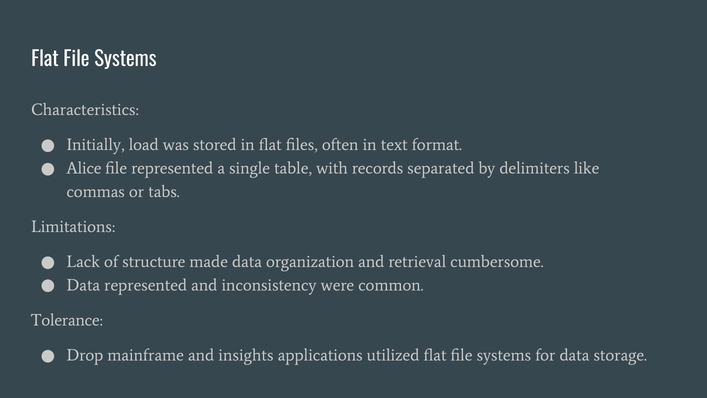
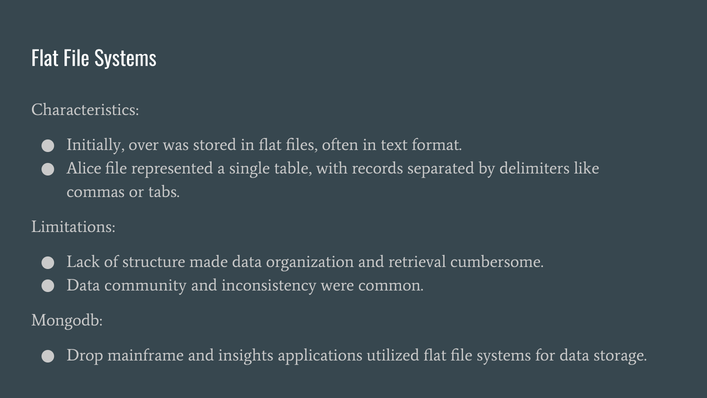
load: load -> over (144, 145)
Data represented: represented -> community (146, 285)
Tolerance: Tolerance -> Mongodb (67, 320)
